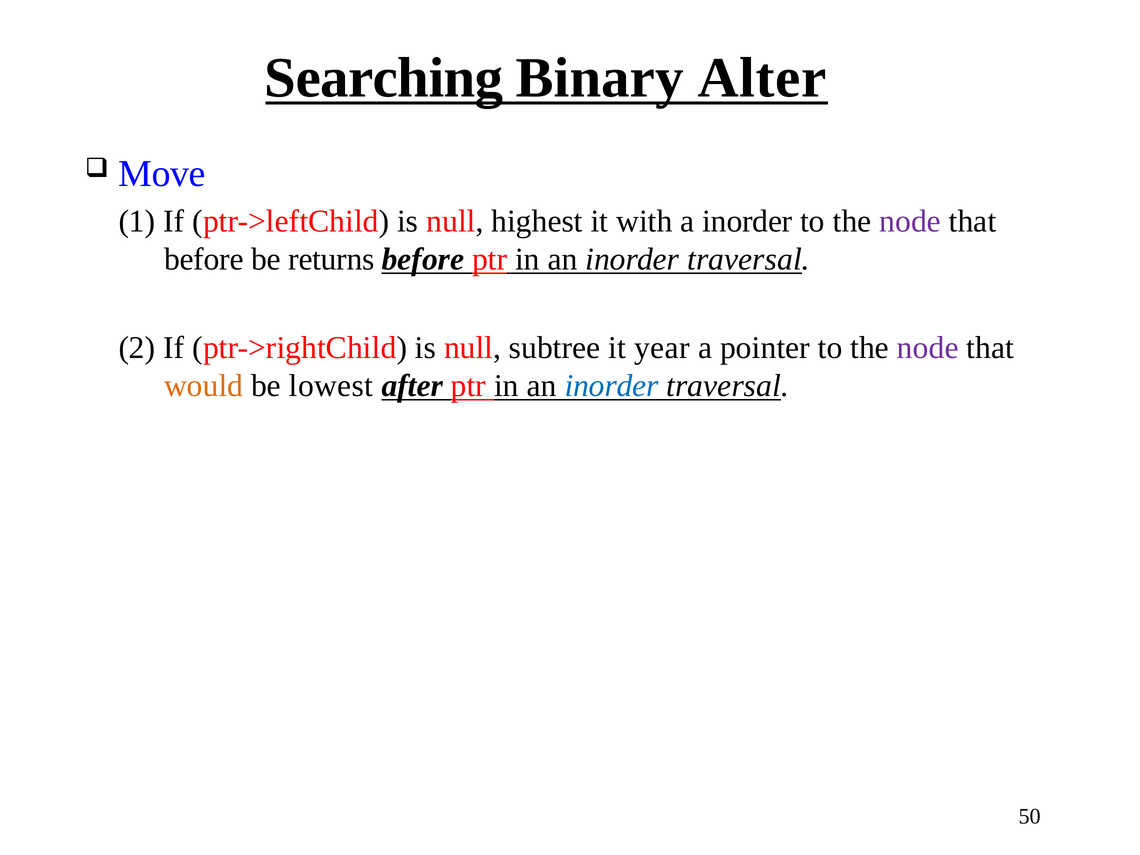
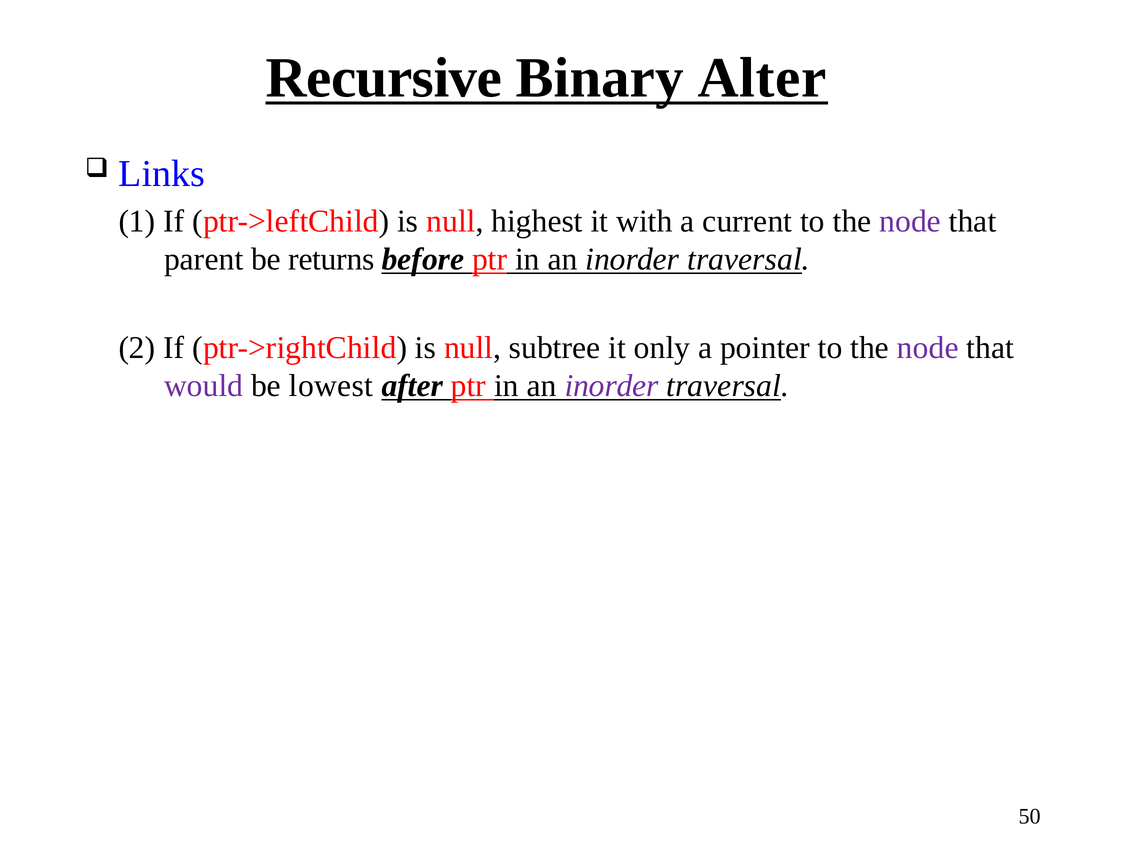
Searching: Searching -> Recursive (384, 78)
Move: Move -> Links (162, 173)
a inorder: inorder -> current (747, 221)
before: before -> parent (204, 259)
year: year -> only (662, 348)
would colour: orange -> purple (204, 386)
inorder colour: blue -> purple (612, 386)
